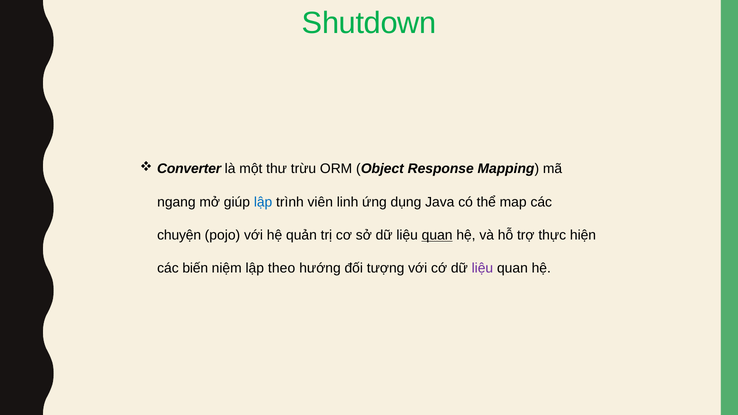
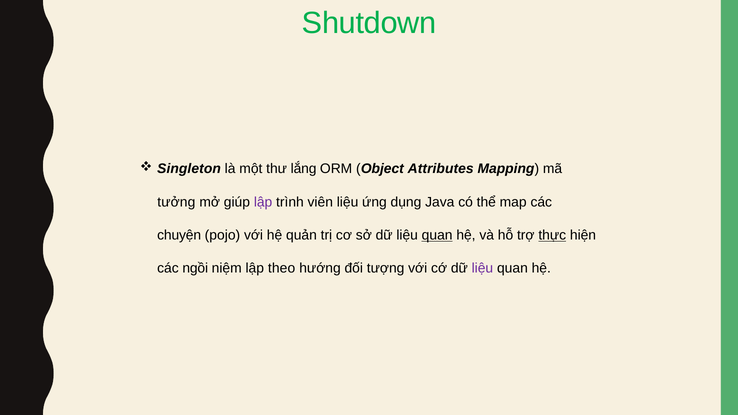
Converter: Converter -> Singleton (189, 169)
trừu: trừu -> lắng (304, 169)
Response: Response -> Attributes (441, 169)
ngang: ngang -> tưởng (176, 202)
lập colour: blue -> purple (263, 202)
viên linh: linh -> liệu (348, 202)
thực underline: none -> present (552, 235)
biến: biến -> ngồi (195, 268)
